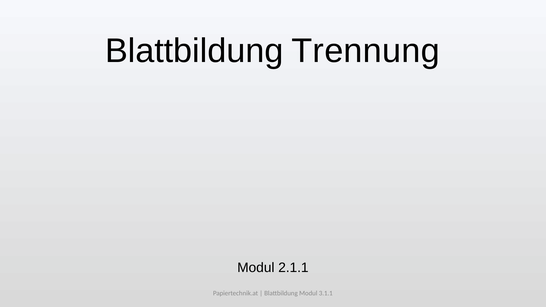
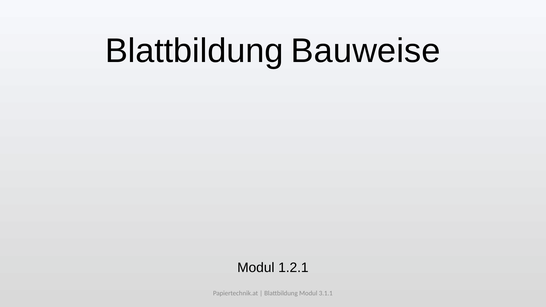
Trennung: Trennung -> Bauweise (366, 51)
2.1.1: 2.1.1 -> 1.2.1 (293, 268)
